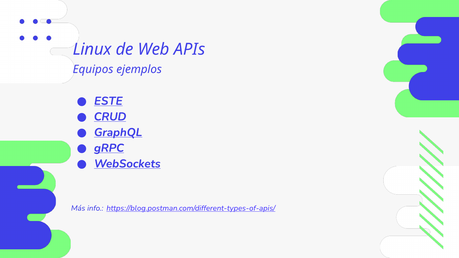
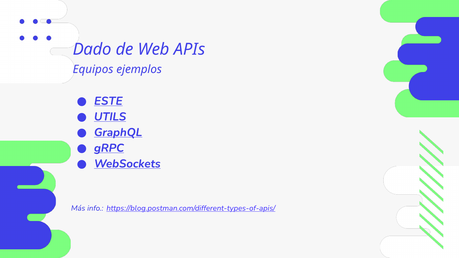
Linux: Linux -> Dado (92, 49)
CRUD: CRUD -> UTILS (110, 117)
